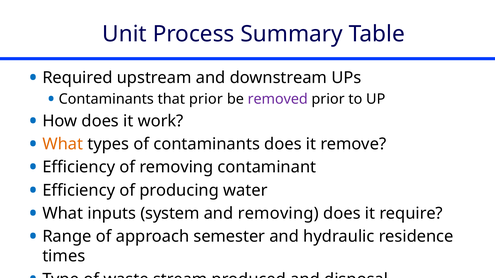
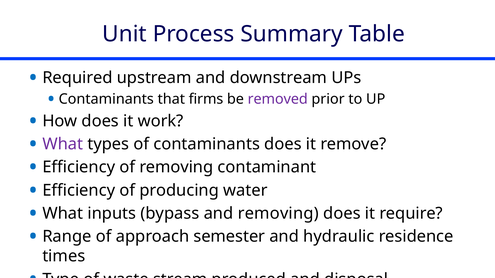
that prior: prior -> firms (206, 99)
What colour: orange -> purple (63, 144)
system: system -> bypass (170, 214)
